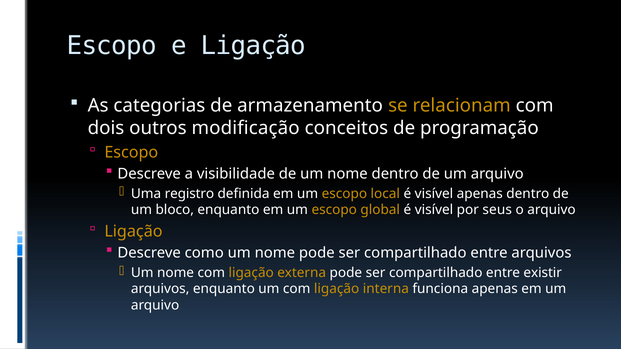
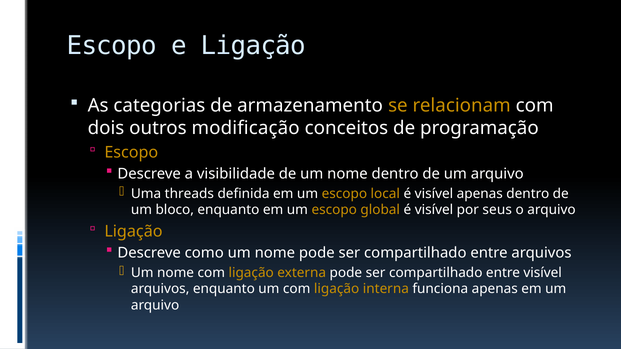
registro: registro -> threads (189, 194)
entre existir: existir -> visível (543, 273)
